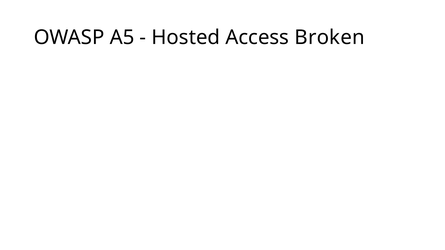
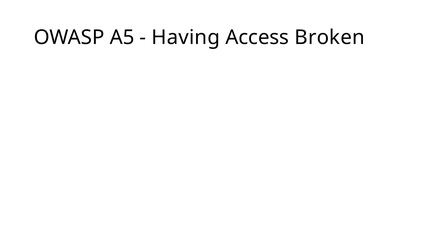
Hosted: Hosted -> Having (186, 37)
